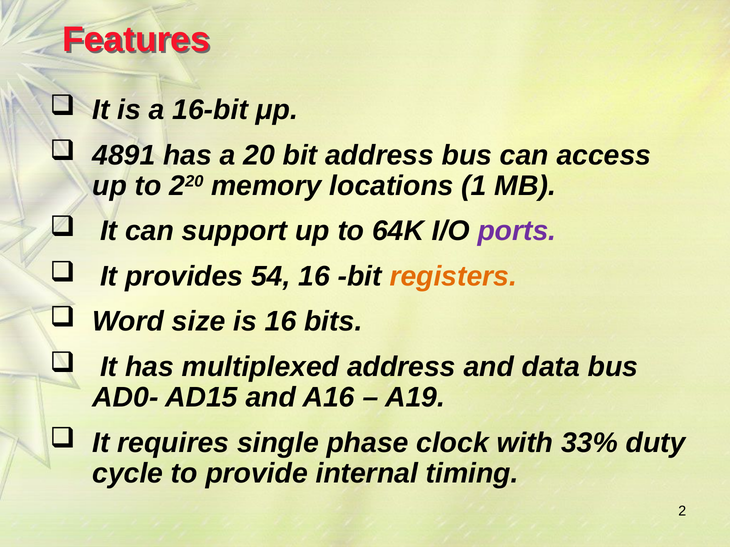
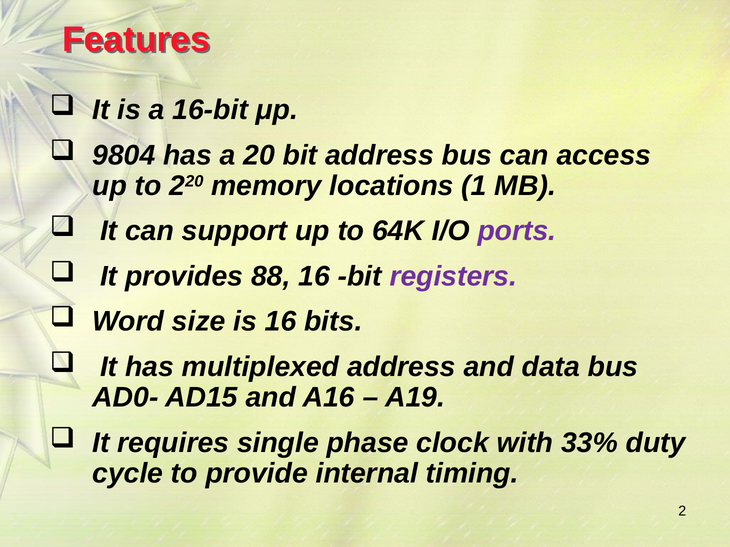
4891: 4891 -> 9804 (124, 155)
54: 54 -> 88 (271, 277)
registers colour: orange -> purple (453, 277)
